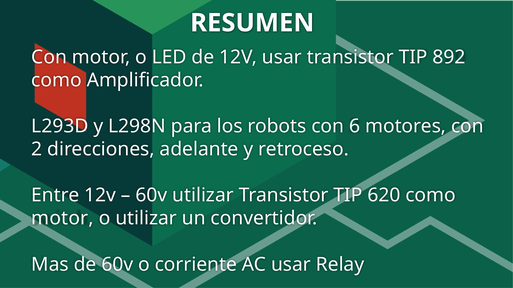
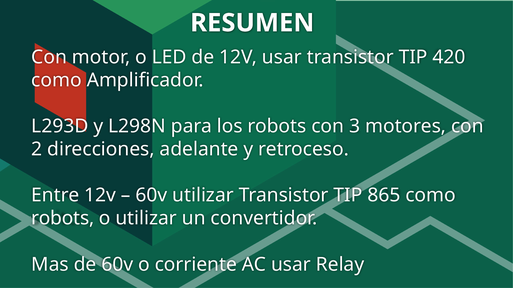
892: 892 -> 420 (449, 57)
6: 6 -> 3 (355, 126)
620: 620 -> 865 (384, 196)
motor: motor -> robots (63, 219)
